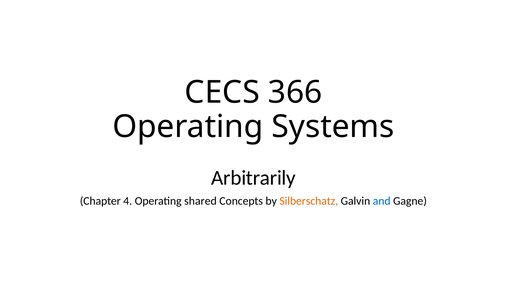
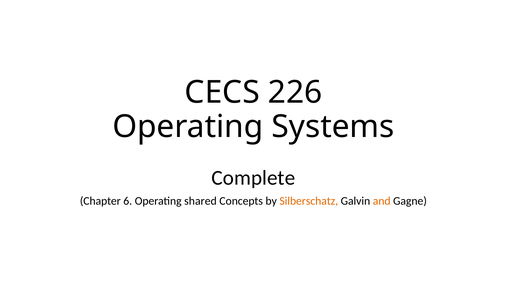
366: 366 -> 226 (295, 93)
Arbitrarily: Arbitrarily -> Complete (253, 178)
4: 4 -> 6 (128, 201)
and colour: blue -> orange (382, 201)
